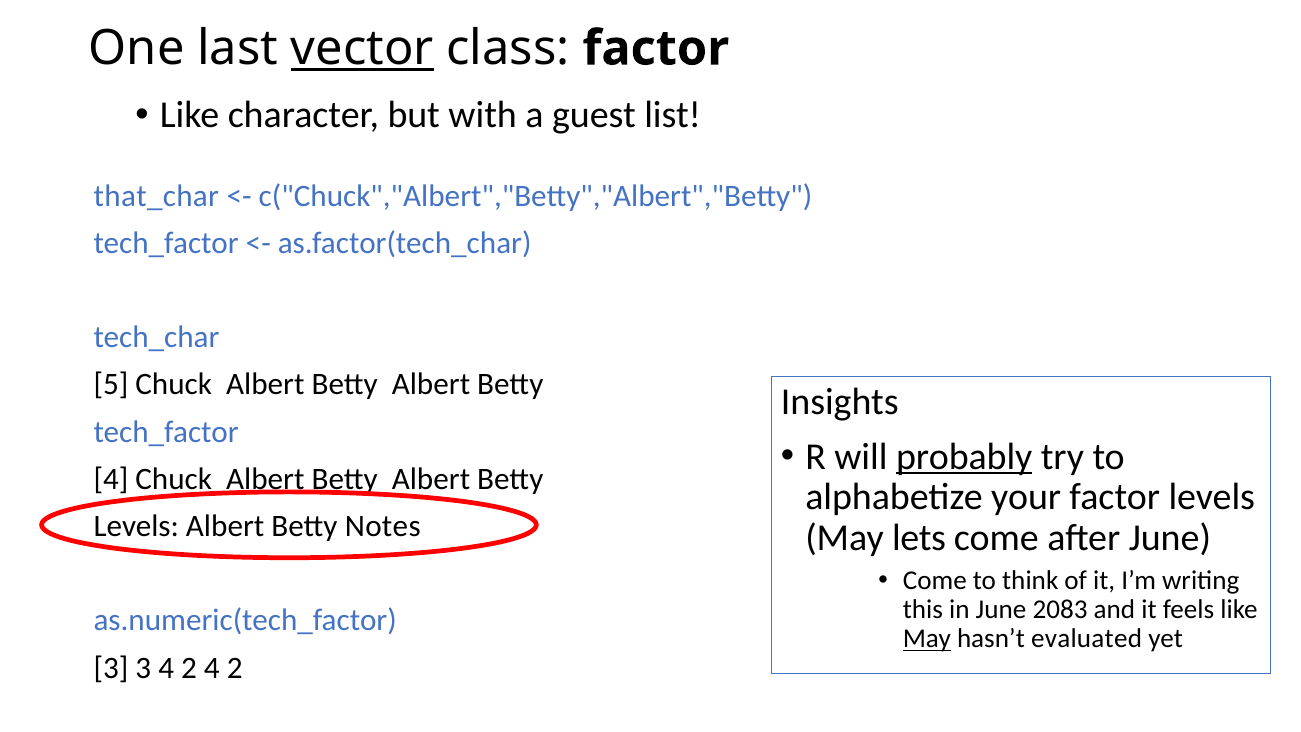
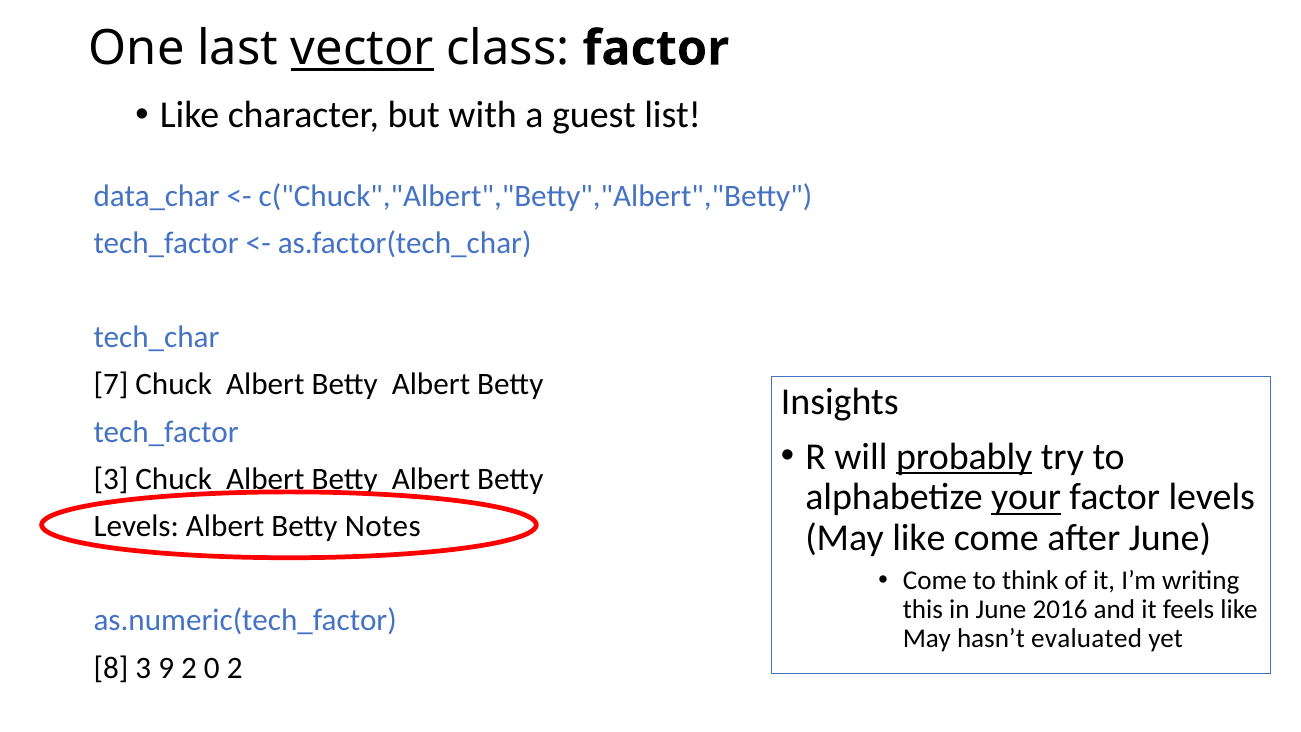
that_char: that_char -> data_char (157, 196)
5: 5 -> 7 (111, 385)
4: 4 -> 3 (111, 479)
your underline: none -> present (1026, 497)
May lets: lets -> like (919, 538)
2083: 2083 -> 2016 (1060, 609)
May underline: present -> none (927, 639)
3: 3 -> 8 (111, 668)
3 4: 4 -> 9 (166, 668)
2 4: 4 -> 0 (212, 668)
